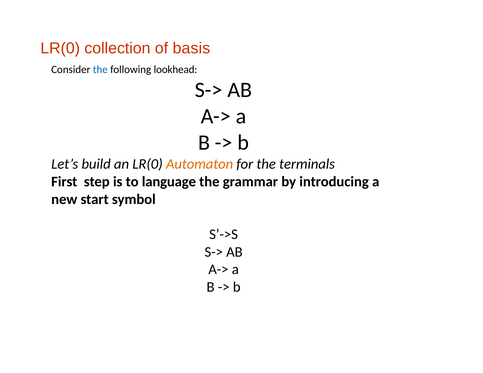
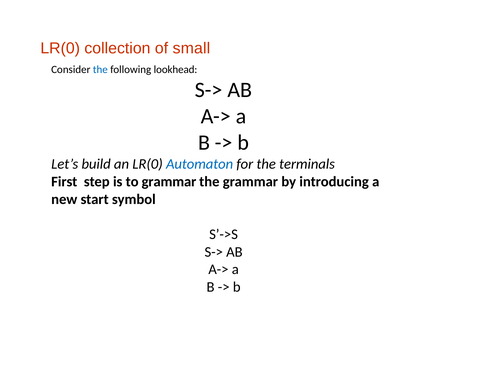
basis: basis -> small (191, 48)
Automaton colour: orange -> blue (200, 164)
to language: language -> grammar (169, 182)
